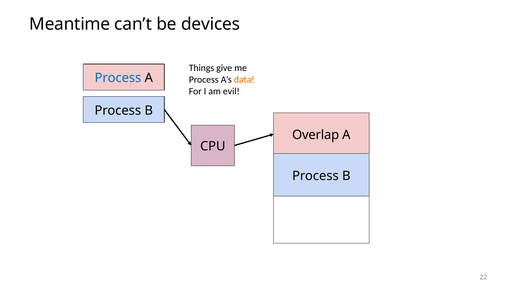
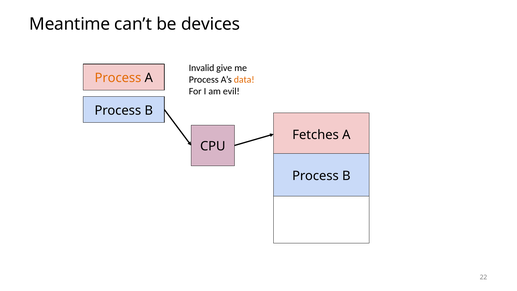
Things: Things -> Invalid (202, 68)
Process colour: blue -> orange (118, 78)
Overlap: Overlap -> Fetches (316, 135)
